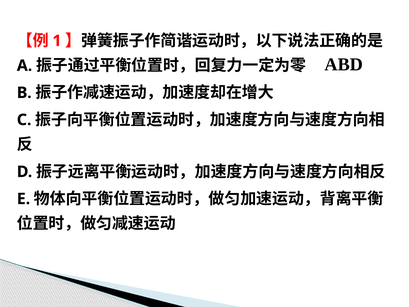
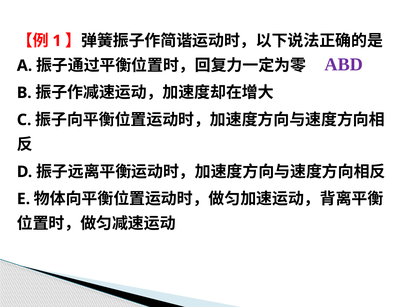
ABD colour: black -> purple (344, 64)
